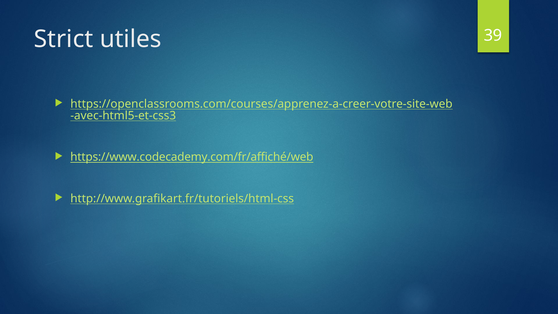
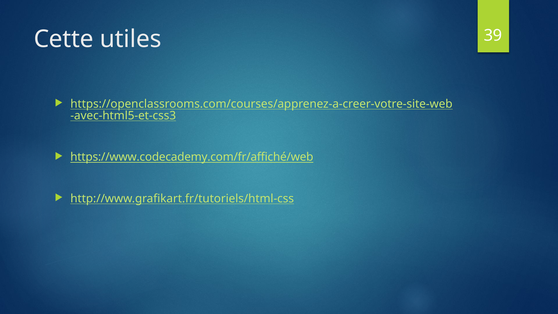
Strict: Strict -> Cette (64, 39)
